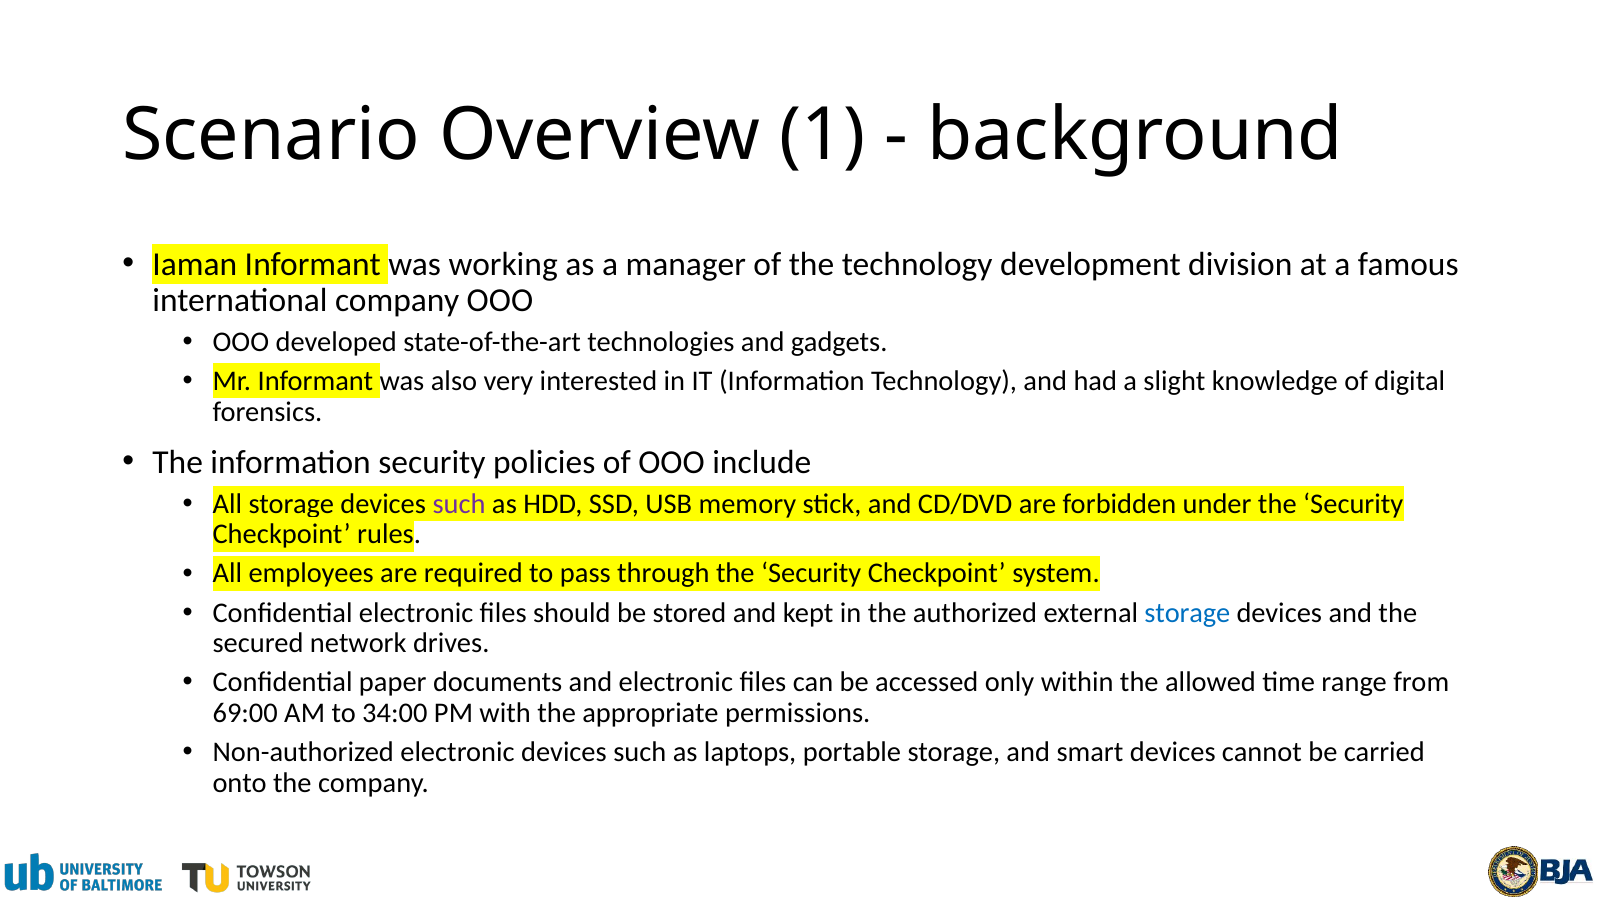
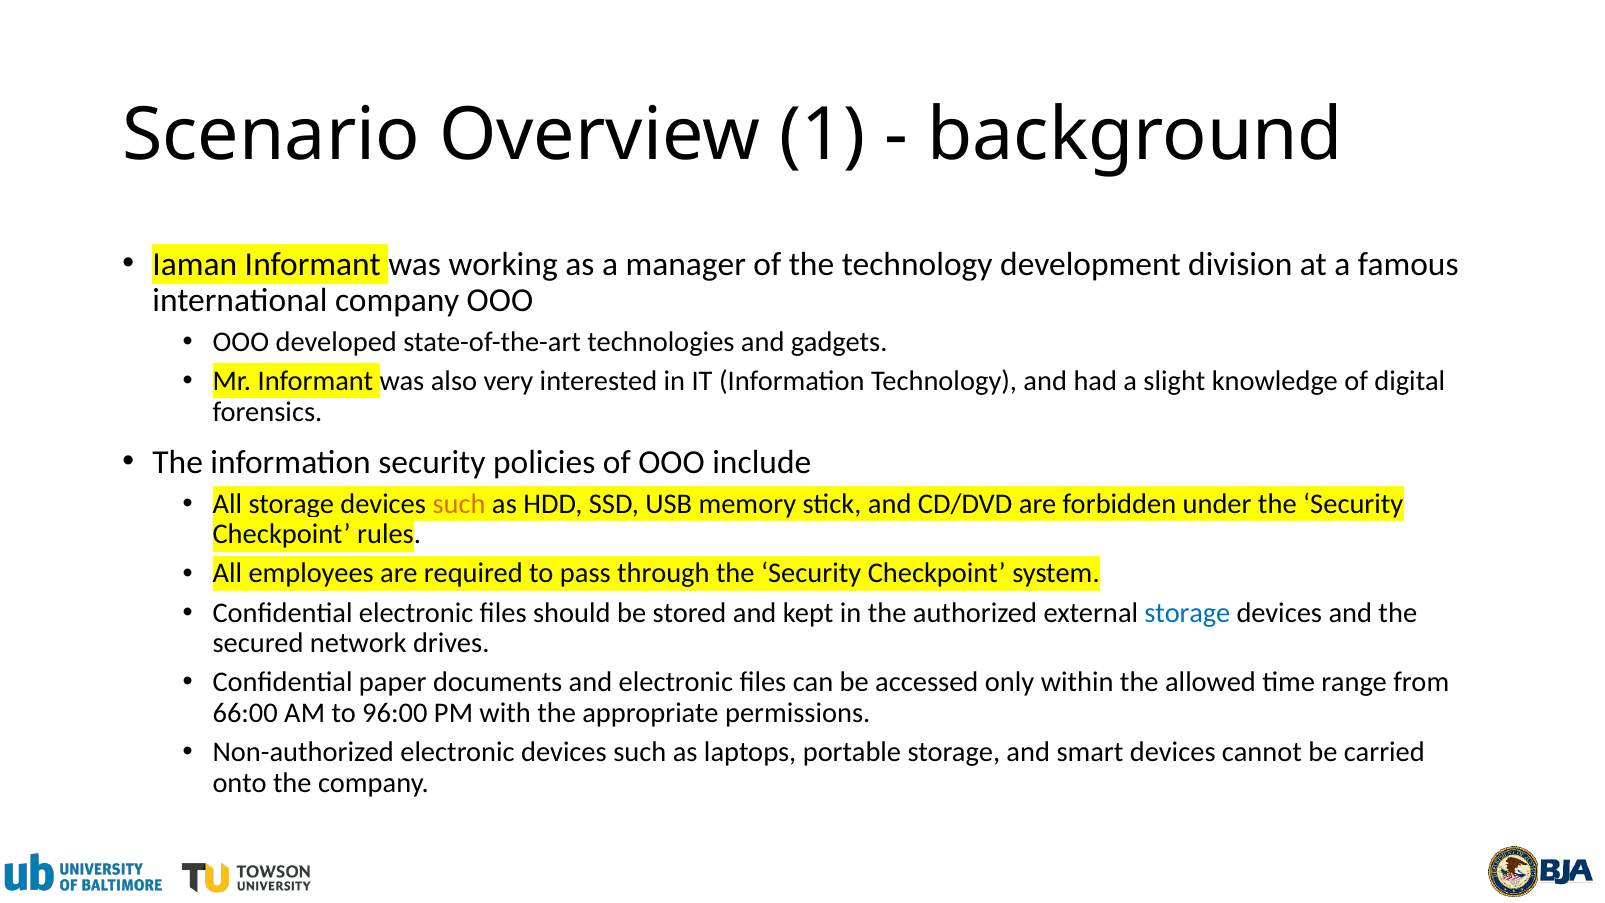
such colour: purple -> orange (459, 504)
69:00: 69:00 -> 66:00 (245, 713)
34:00: 34:00 -> 96:00 (395, 713)
